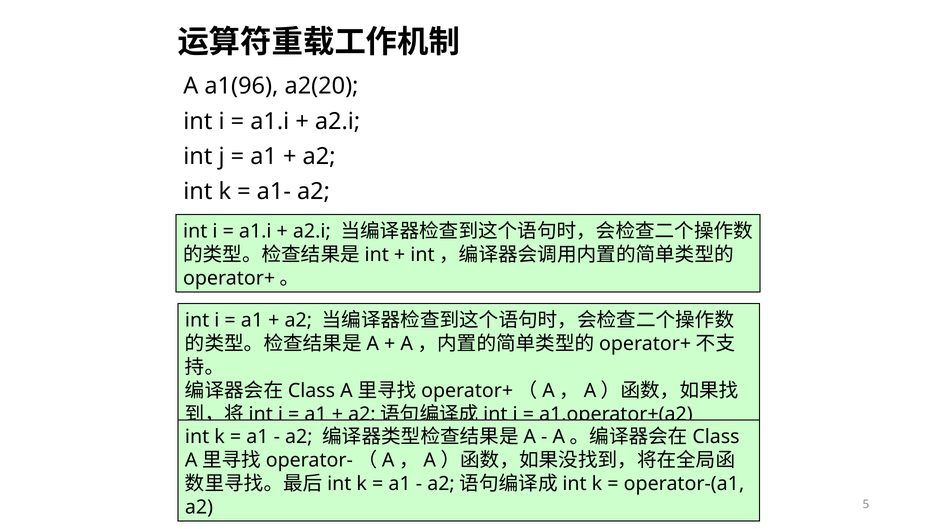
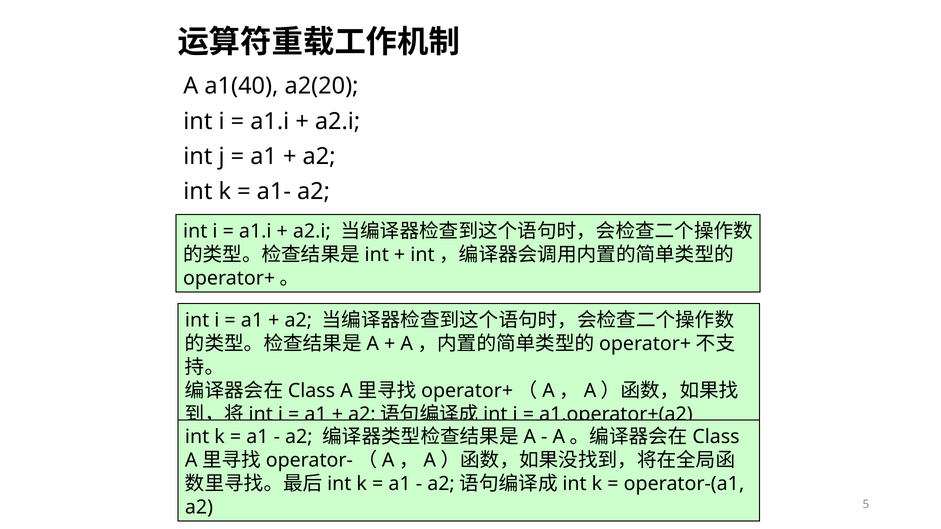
a1(96: a1(96 -> a1(40 (241, 86)
